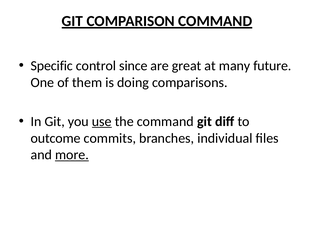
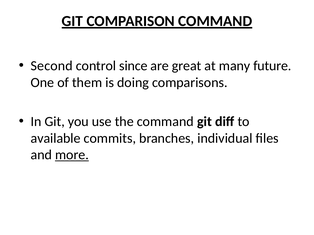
Specific: Specific -> Second (52, 66)
use underline: present -> none (102, 122)
outcome: outcome -> available (56, 138)
